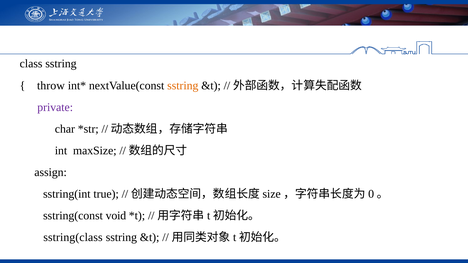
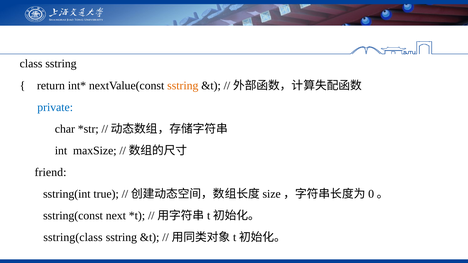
throw: throw -> return (51, 86)
private colour: purple -> blue (55, 107)
assign: assign -> friend (51, 172)
void: void -> next (116, 216)
